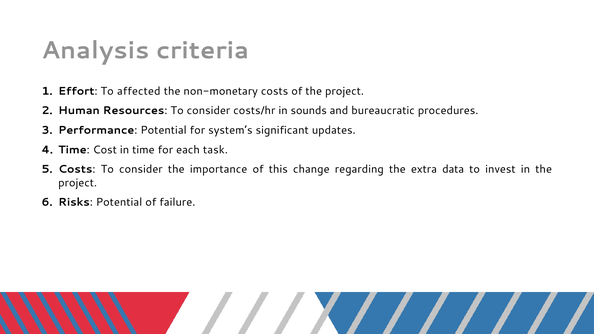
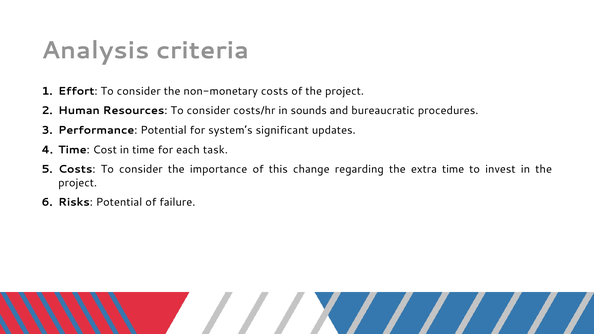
Effort To affected: affected -> consider (139, 91)
extra data: data -> time (453, 169)
